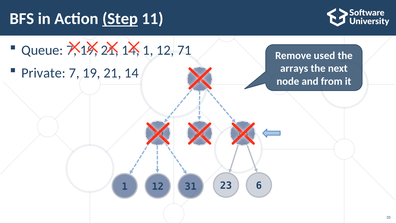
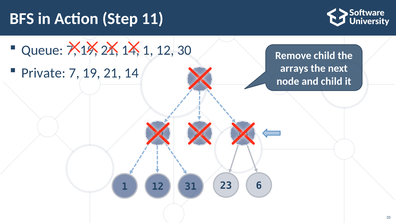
Step underline: present -> none (120, 19)
71: 71 -> 30 (184, 50)
Remove used: used -> child (324, 55)
and from: from -> child (332, 81)
